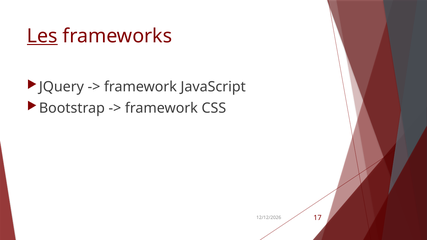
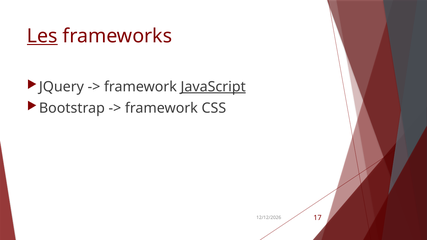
JavaScript underline: none -> present (213, 87)
